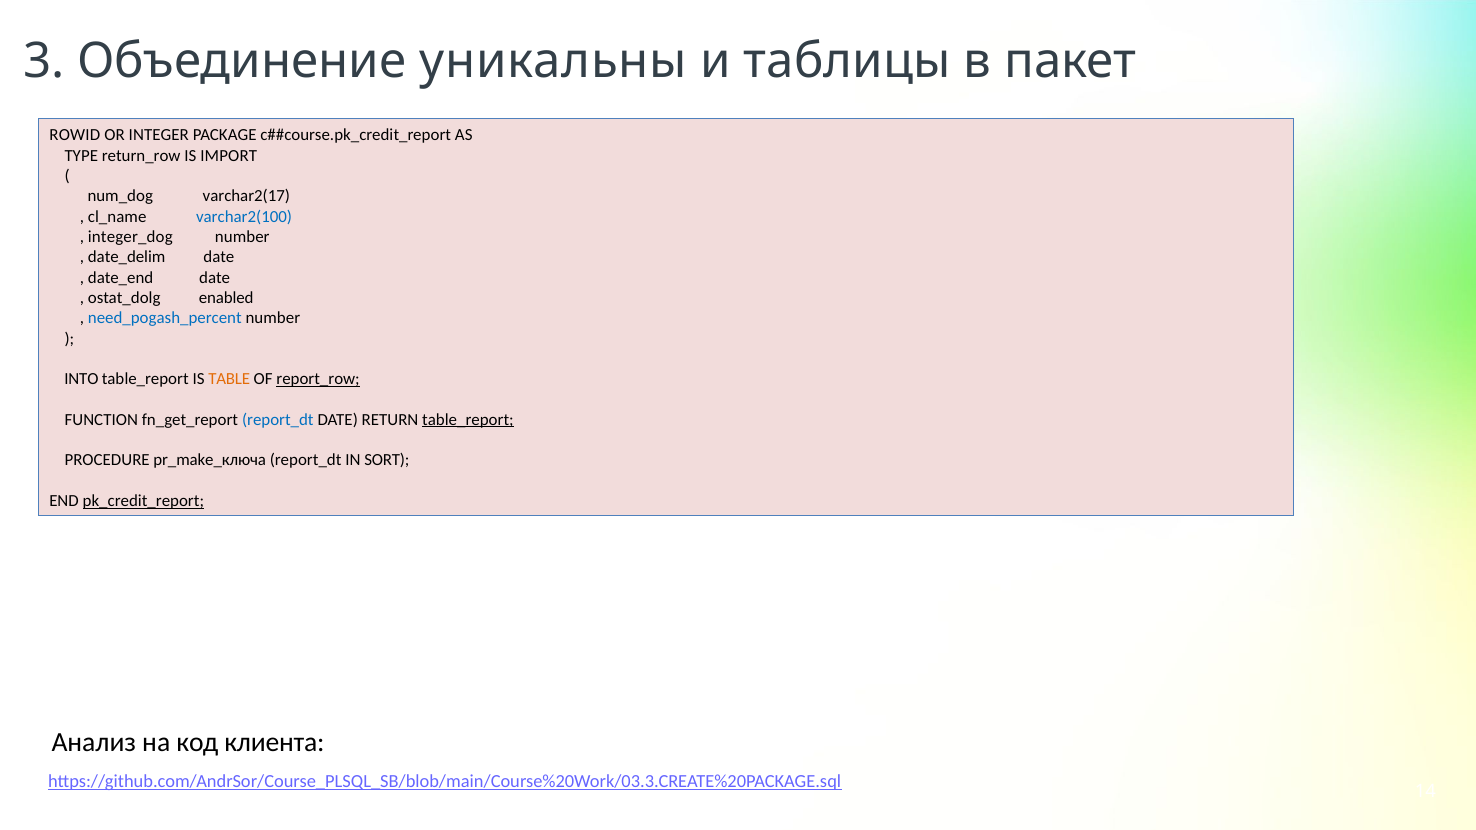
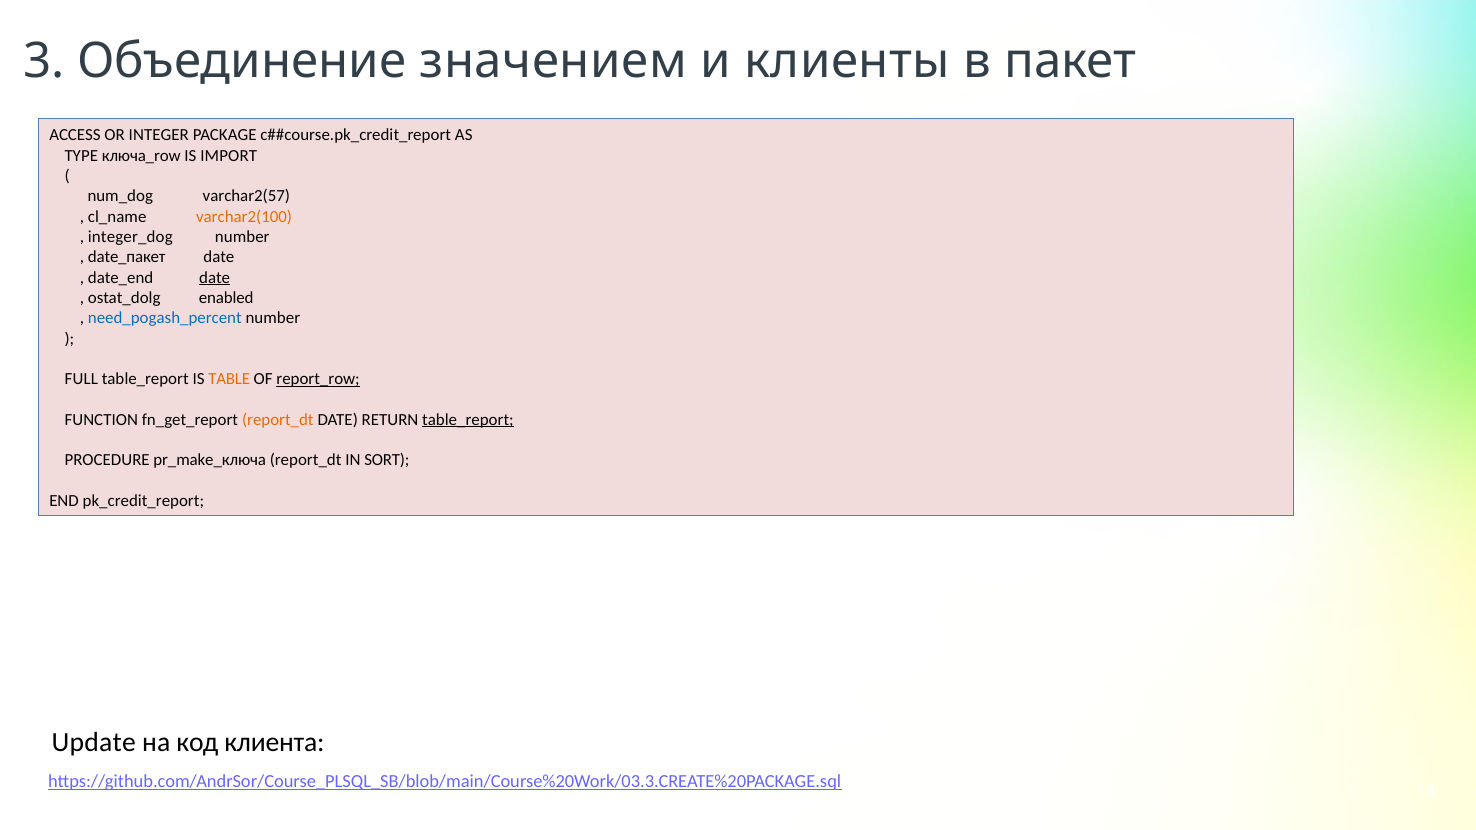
уникальны: уникальны -> значением (553, 61)
таблицы: таблицы -> клиенты (847, 61)
ROWID: ROWID -> ACCESS (75, 135)
return_row: return_row -> ключа_row (141, 156)
varchar2(17: varchar2(17 -> varchar2(57 (246, 196)
varchar2(100 colour: blue -> orange (244, 217)
date_delim: date_delim -> date_пакет (127, 257)
date underline: none -> present (215, 278)
INTO: INTO -> FULL (81, 379)
report_dt colour: blue -> orange (278, 420)
pk_credit_report underline: present -> none (143, 501)
Анализ: Анализ -> Update (94, 743)
